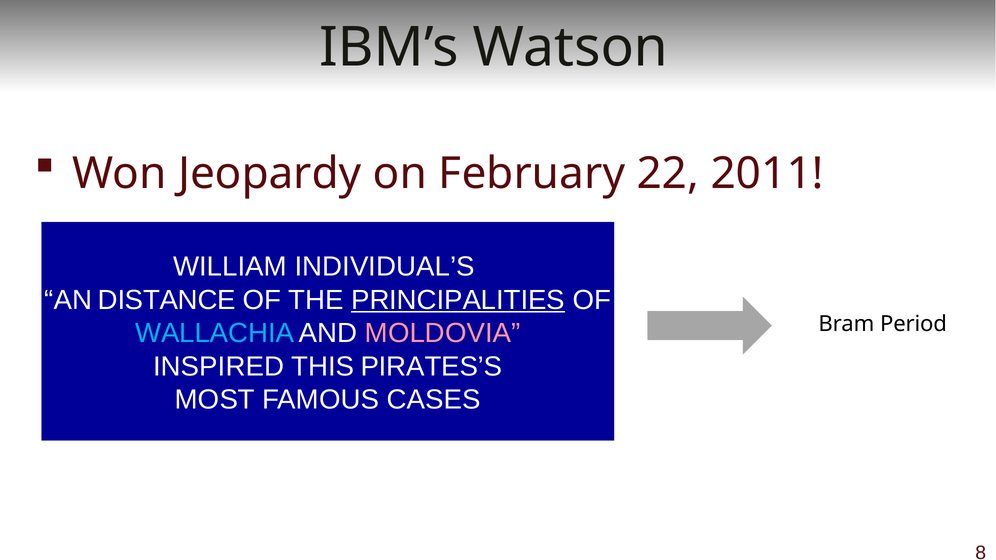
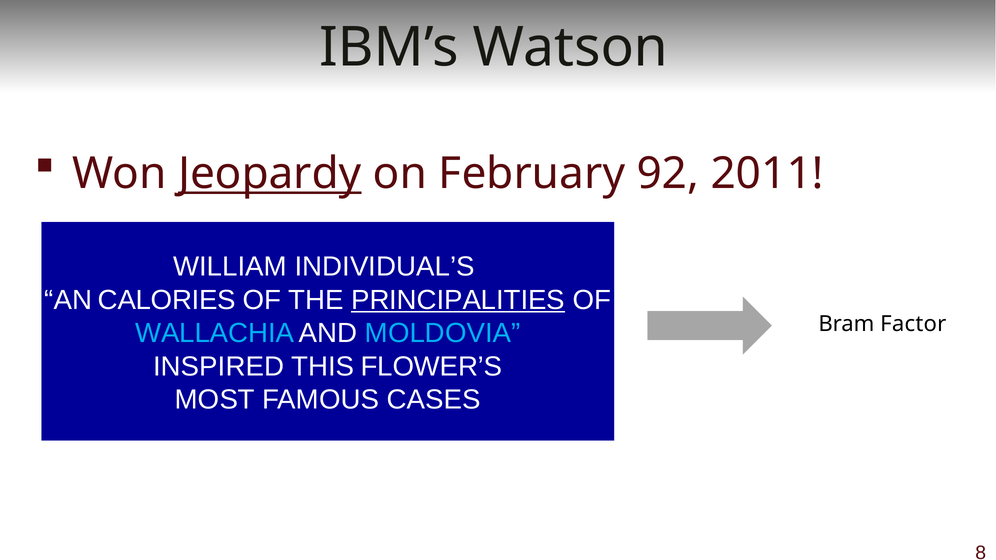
Jeopardy underline: none -> present (270, 174)
22: 22 -> 92 (668, 174)
DISTANCE: DISTANCE -> CALORIES (167, 300)
Period: Period -> Factor (913, 324)
MOLDOVIA colour: pink -> light blue (443, 333)
PIRATES’S: PIRATES’S -> FLOWER’S (431, 367)
